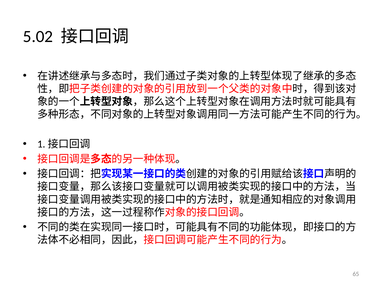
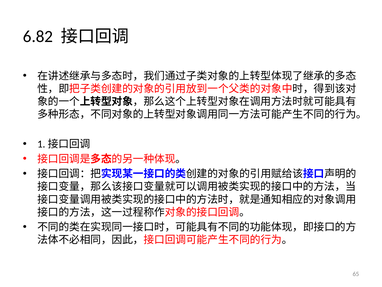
5.02: 5.02 -> 6.82 (38, 37)
